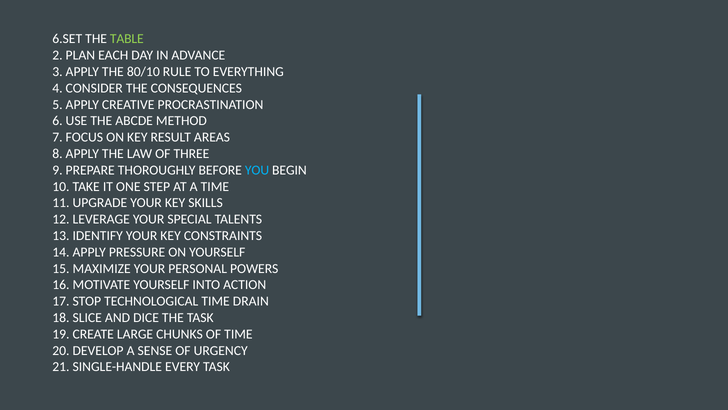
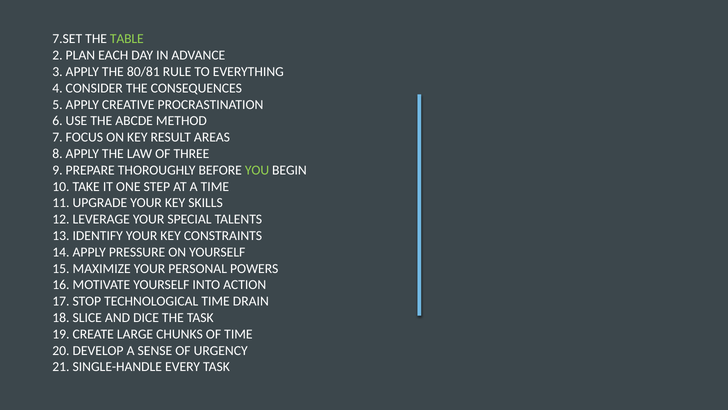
6.SET: 6.SET -> 7.SET (67, 39)
80/10: 80/10 -> 80/81 (143, 72)
YOU colour: light blue -> light green (257, 170)
